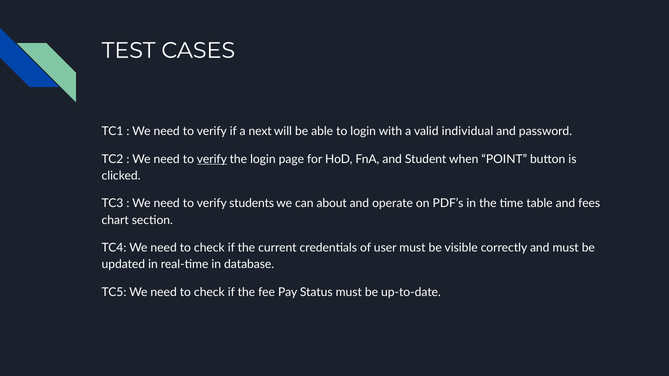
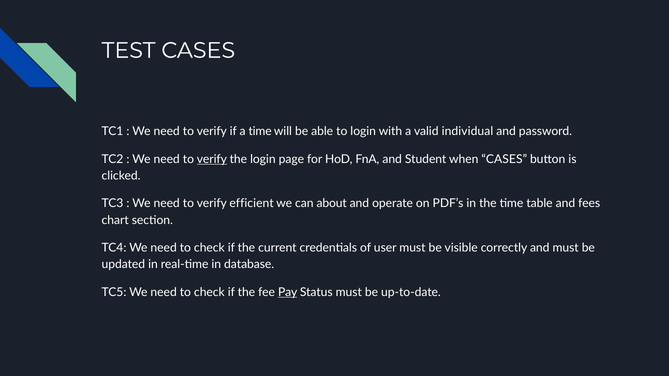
a next: next -> time (260, 132)
when POINT: POINT -> CASES (504, 159)
students: students -> efficient (252, 204)
Pay underline: none -> present (288, 292)
